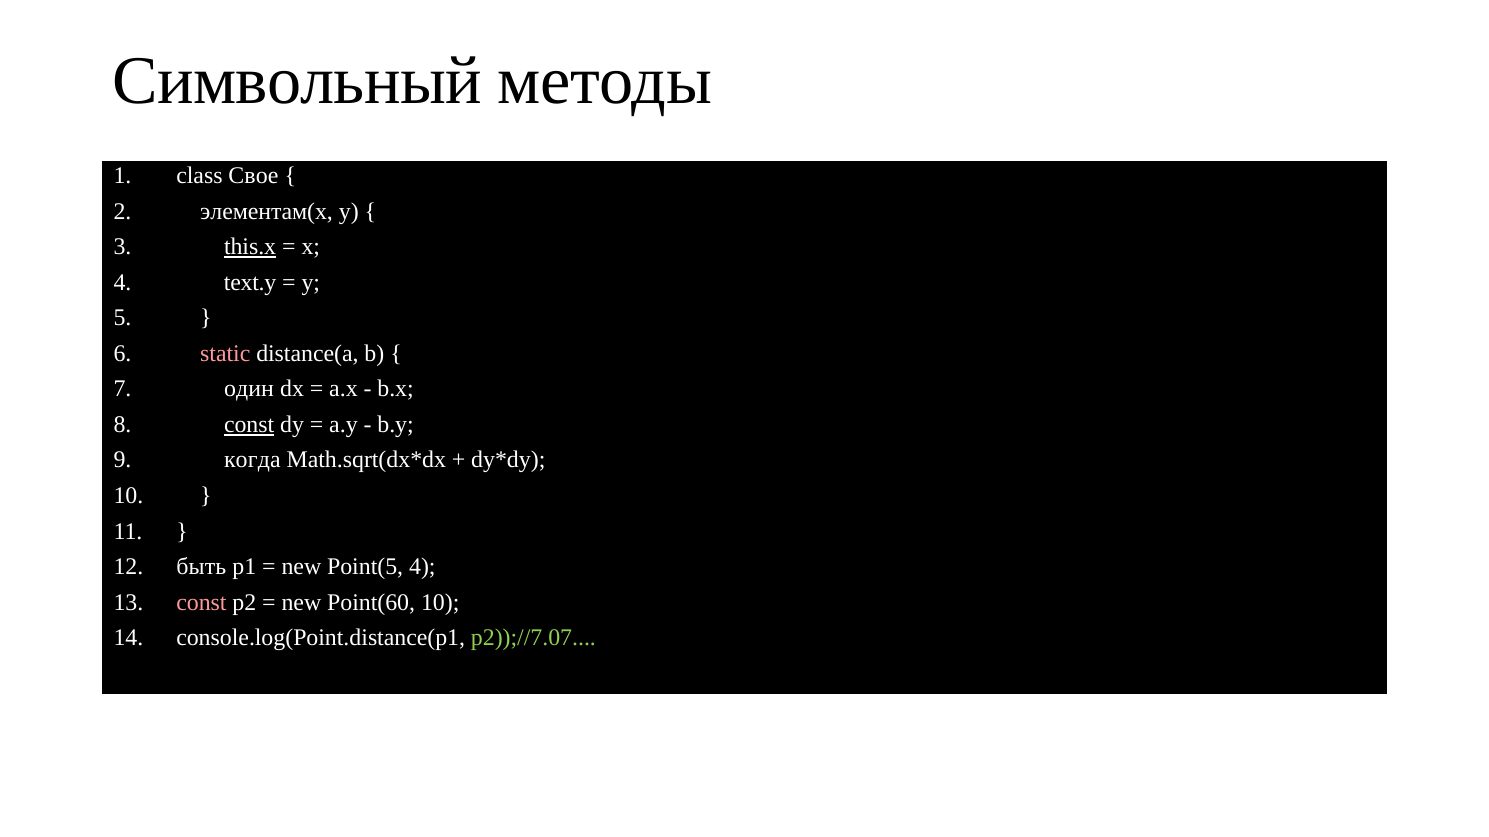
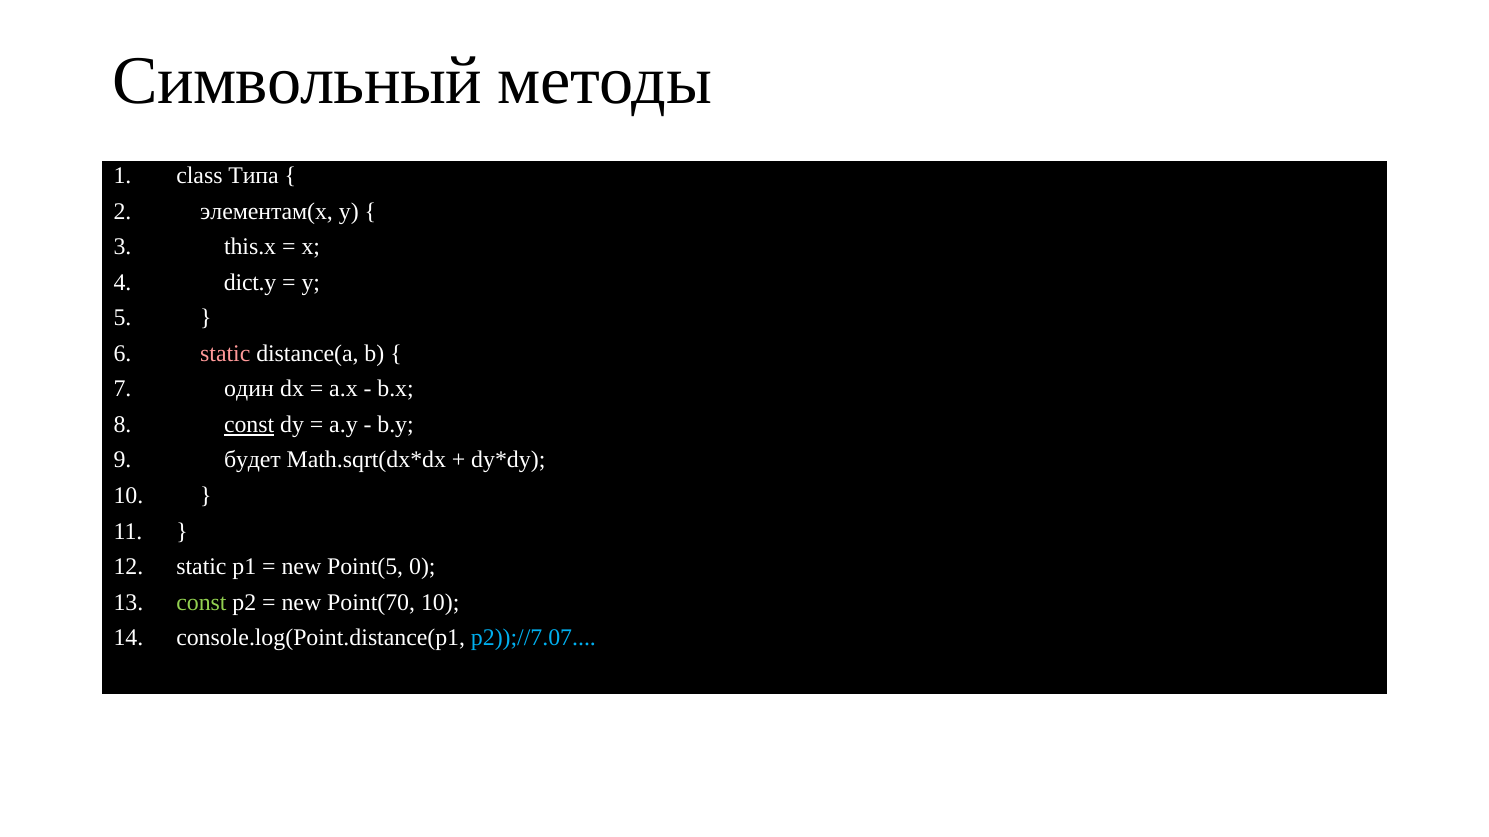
Свое: Свое -> Типа (254, 176)
this.x underline: present -> none (250, 247)
text.y: text.y -> dict.y (250, 283)
когда: когда -> будет (252, 460)
быть: быть -> static (201, 567)
Point(5 4: 4 -> 0 (422, 567)
const colour: pink -> light green (201, 603)
Point(60: Point(60 -> Point(70 (371, 603)
p2));//7.07 colour: light green -> light blue (533, 638)
